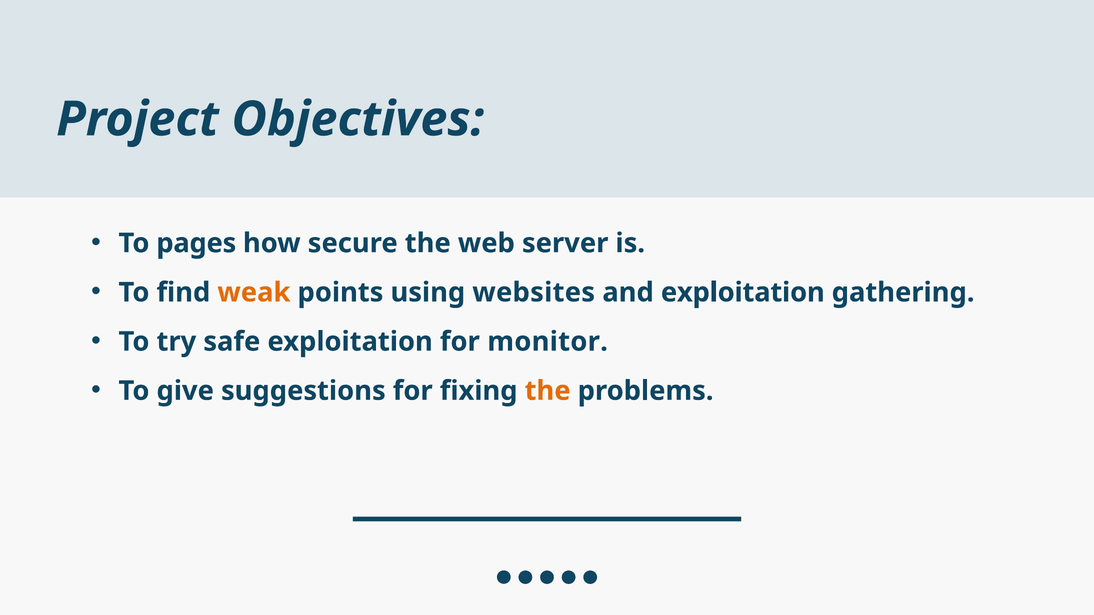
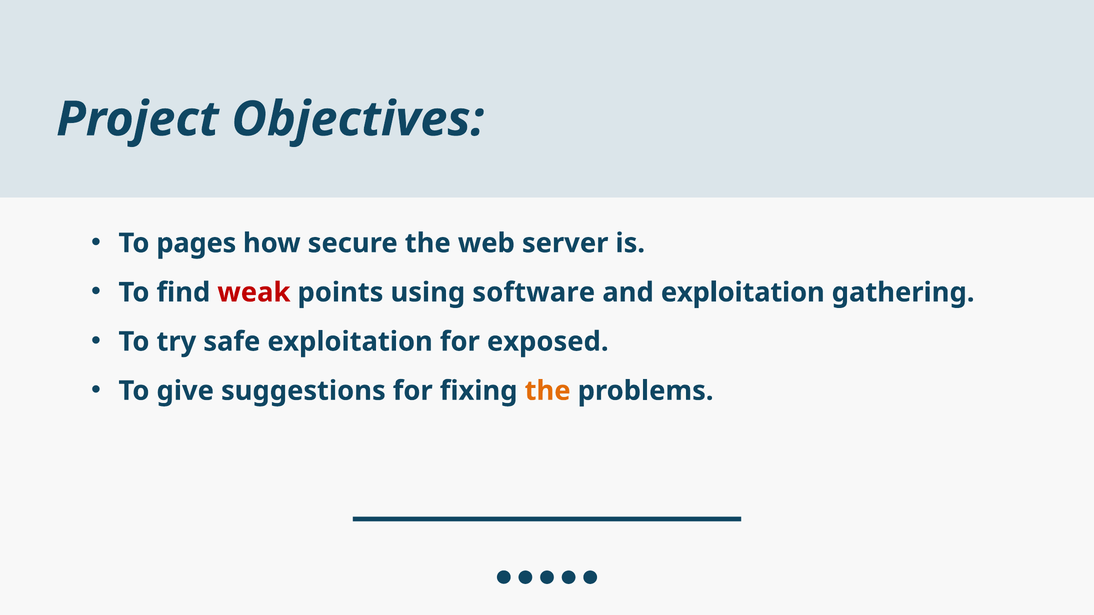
weak colour: orange -> red (254, 293)
websites: websites -> software (534, 293)
monitor: monitor -> exposed (548, 342)
